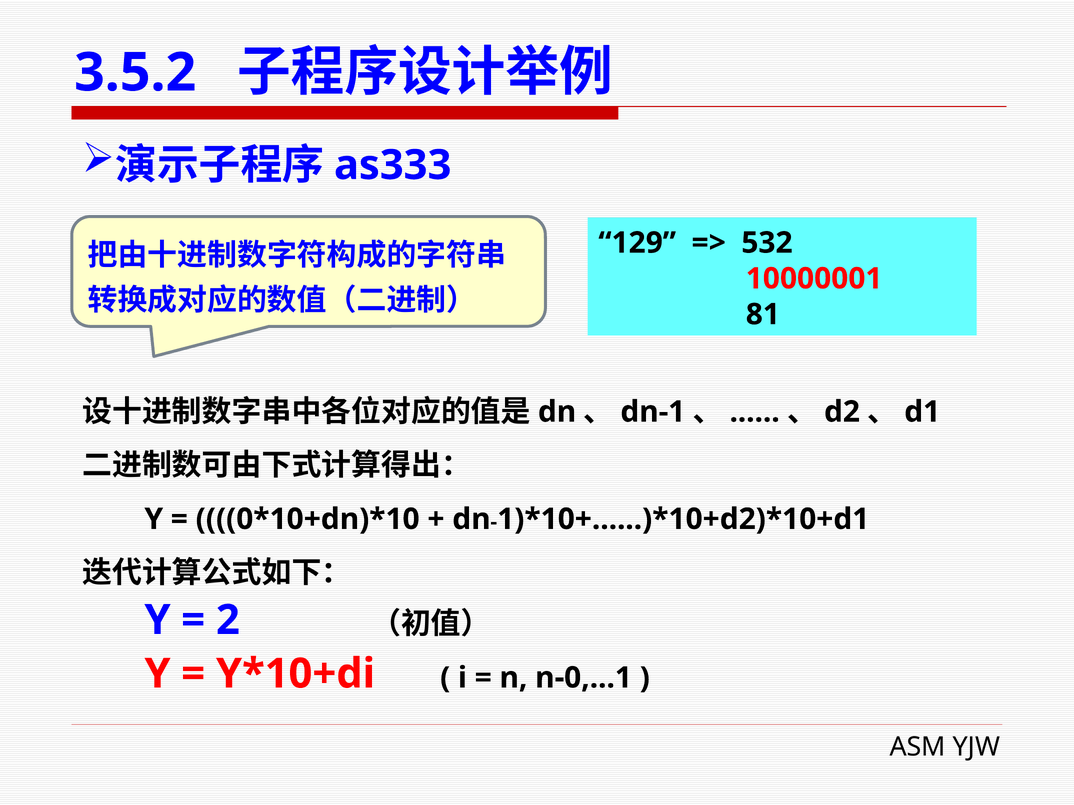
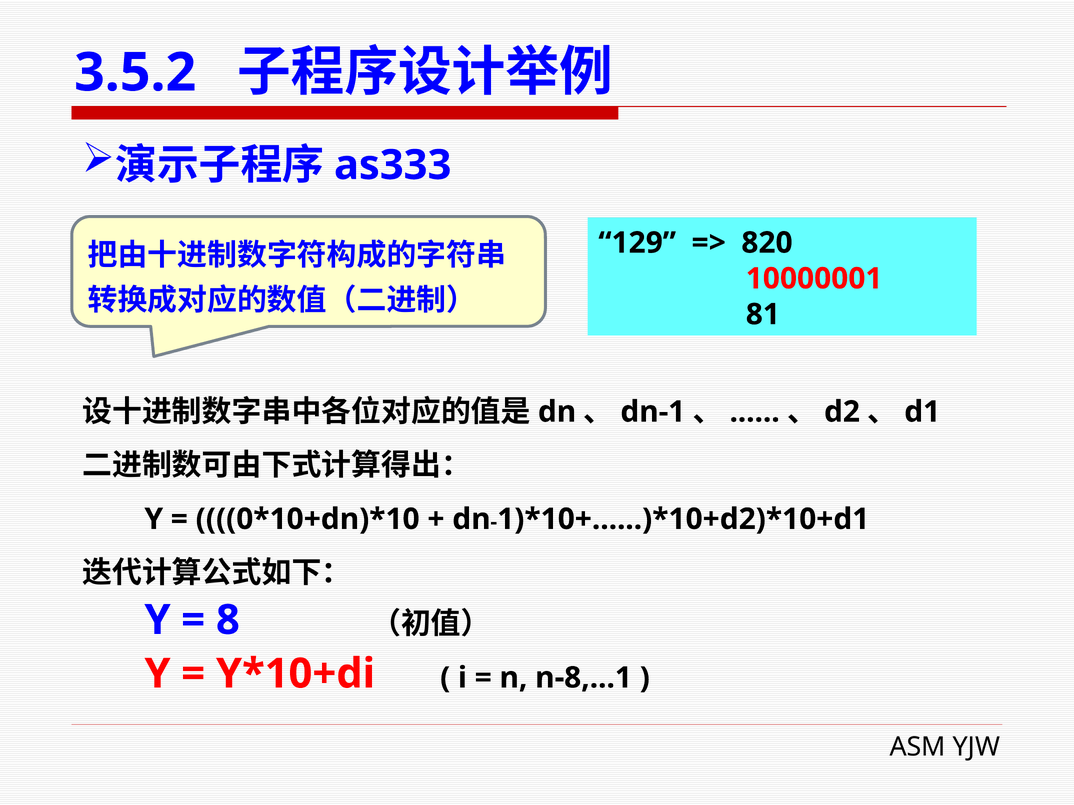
532: 532 -> 820 (767, 243)
2: 2 -> 8 (228, 621)
n-0,...1: n-0,...1 -> n-8,...1 (584, 678)
